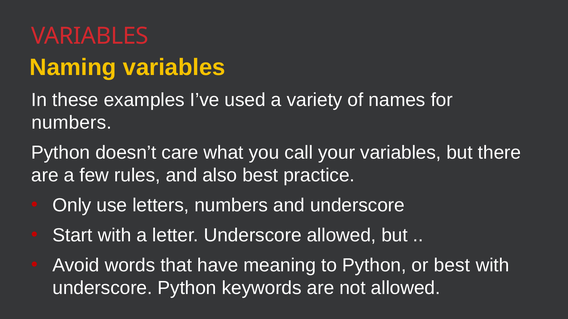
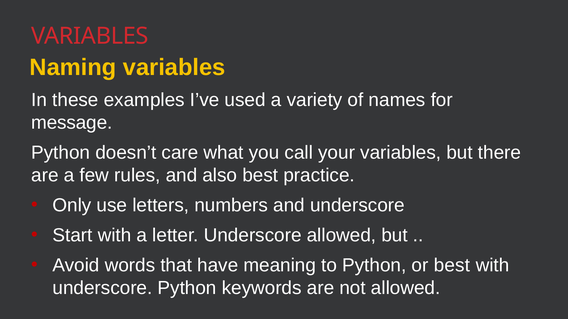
numbers: numbers -> message (72, 123)
